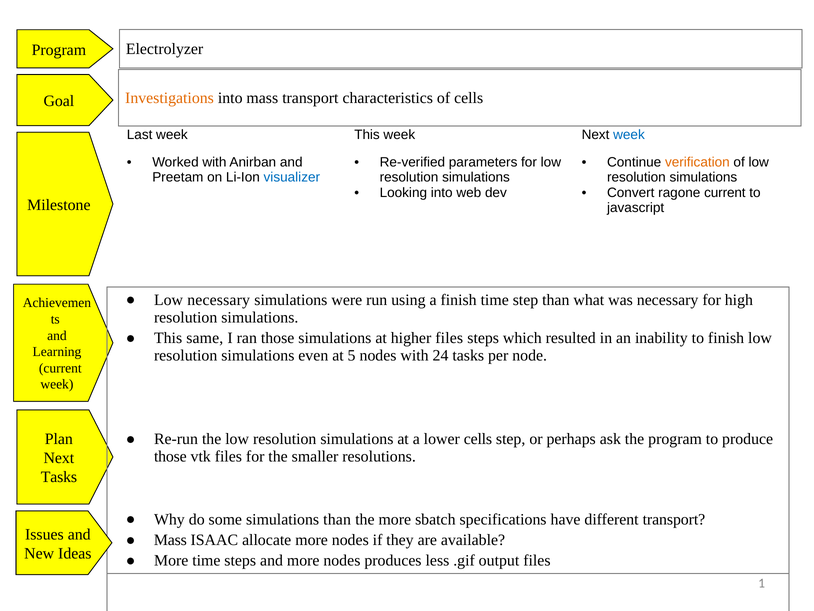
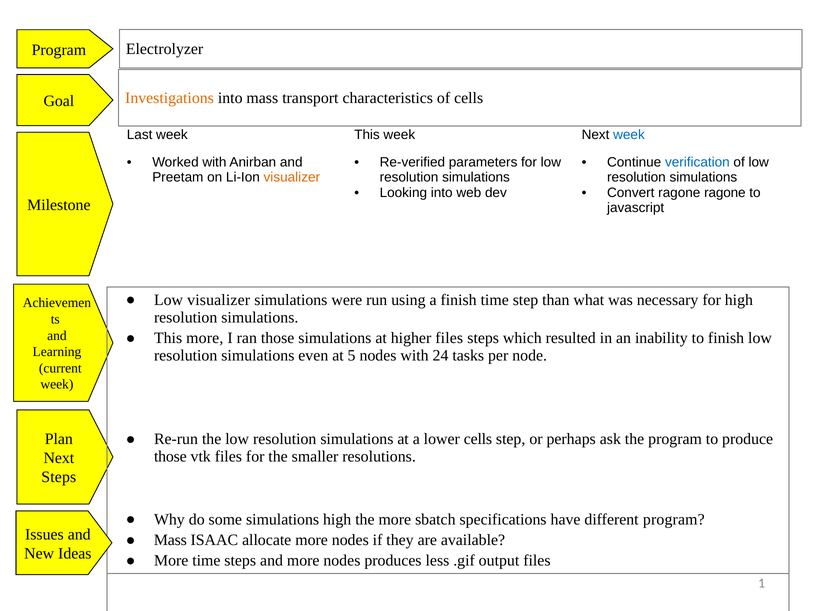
verification colour: orange -> blue (697, 162)
visualizer colour: blue -> orange (292, 177)
ragone current: current -> ragone (725, 192)
Low necessary: necessary -> visualizer (219, 300)
This same: same -> more (205, 338)
Tasks: Tasks -> Steps (59, 477)
simulations than: than -> high (337, 519)
different transport: transport -> program (674, 519)
